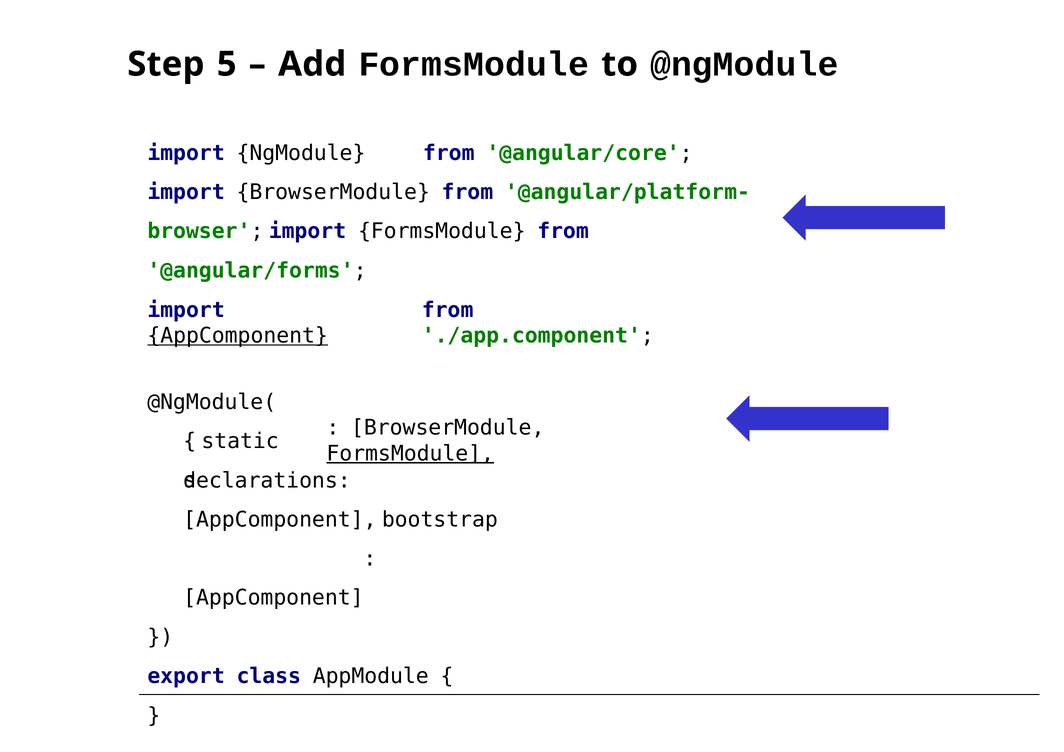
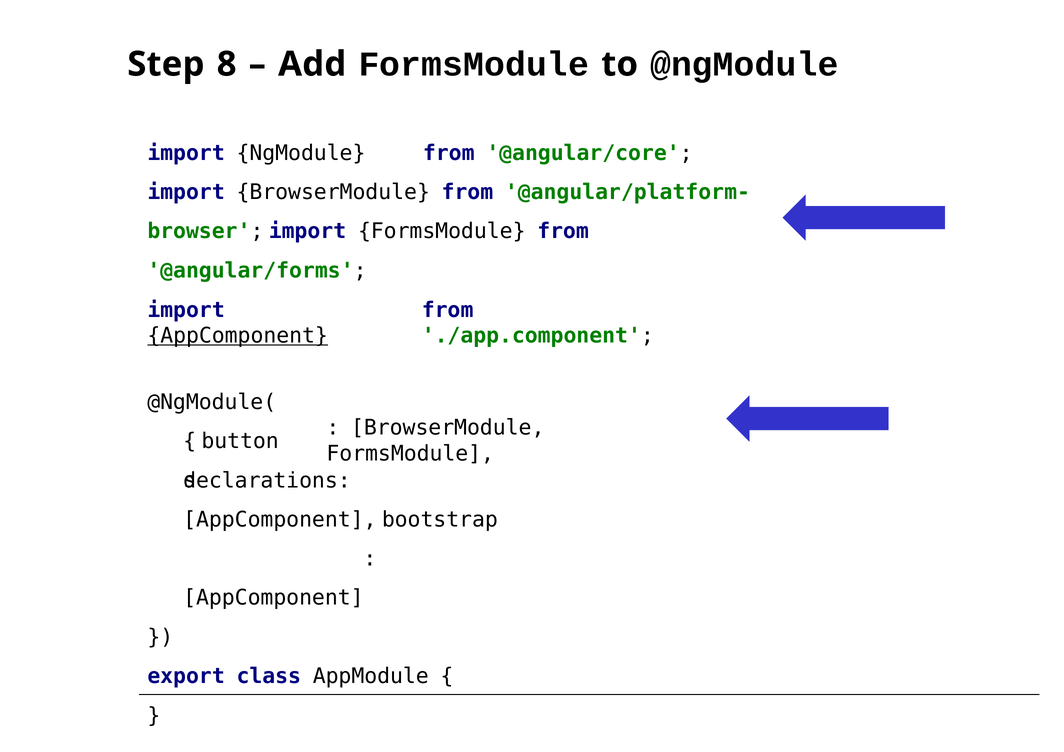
5: 5 -> 8 (227, 64)
static: static -> button (240, 441)
FormsModule underline: present -> none (410, 454)
